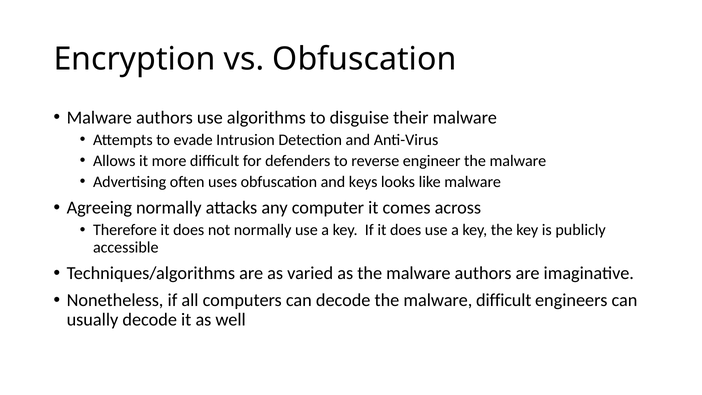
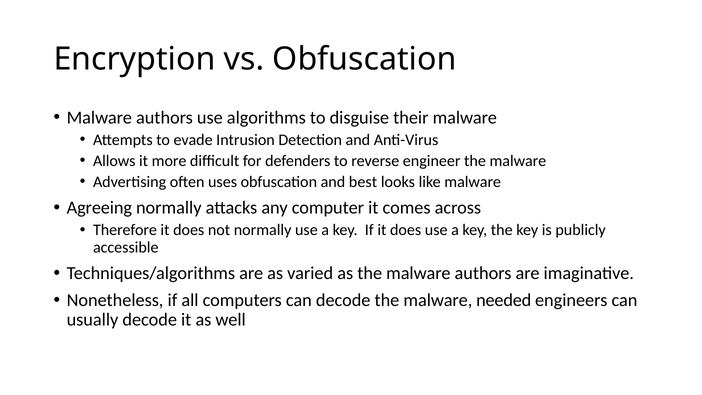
keys: keys -> best (363, 182)
malware difficult: difficult -> needed (504, 300)
